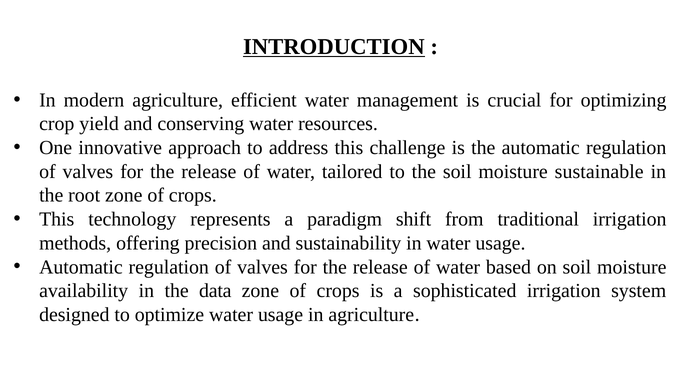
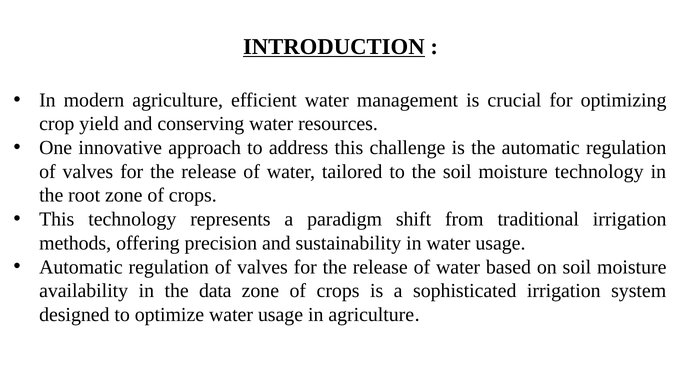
moisture sustainable: sustainable -> technology (599, 172)
